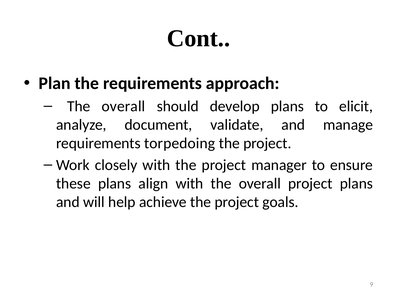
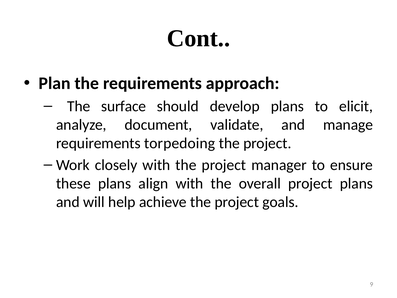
overall: overall -> surface (124, 106)
